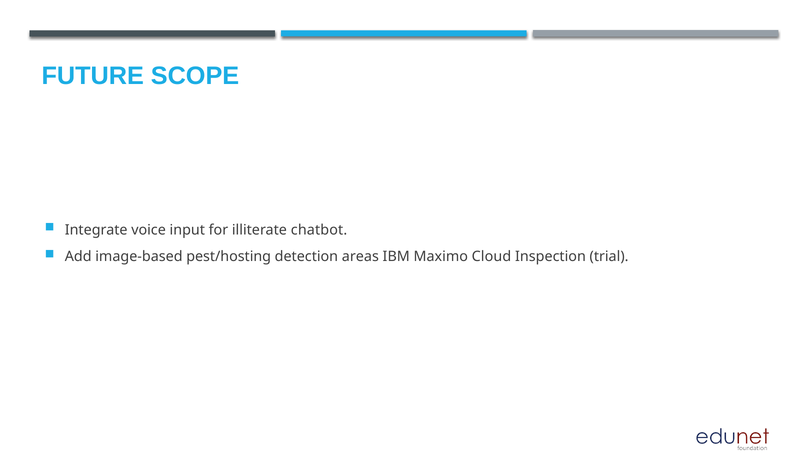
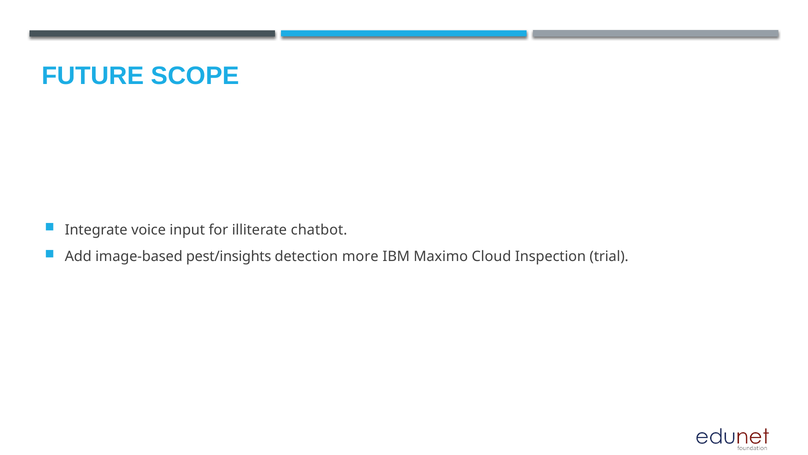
pest/hosting: pest/hosting -> pest/insights (229, 256)
areas: areas -> more (360, 256)
